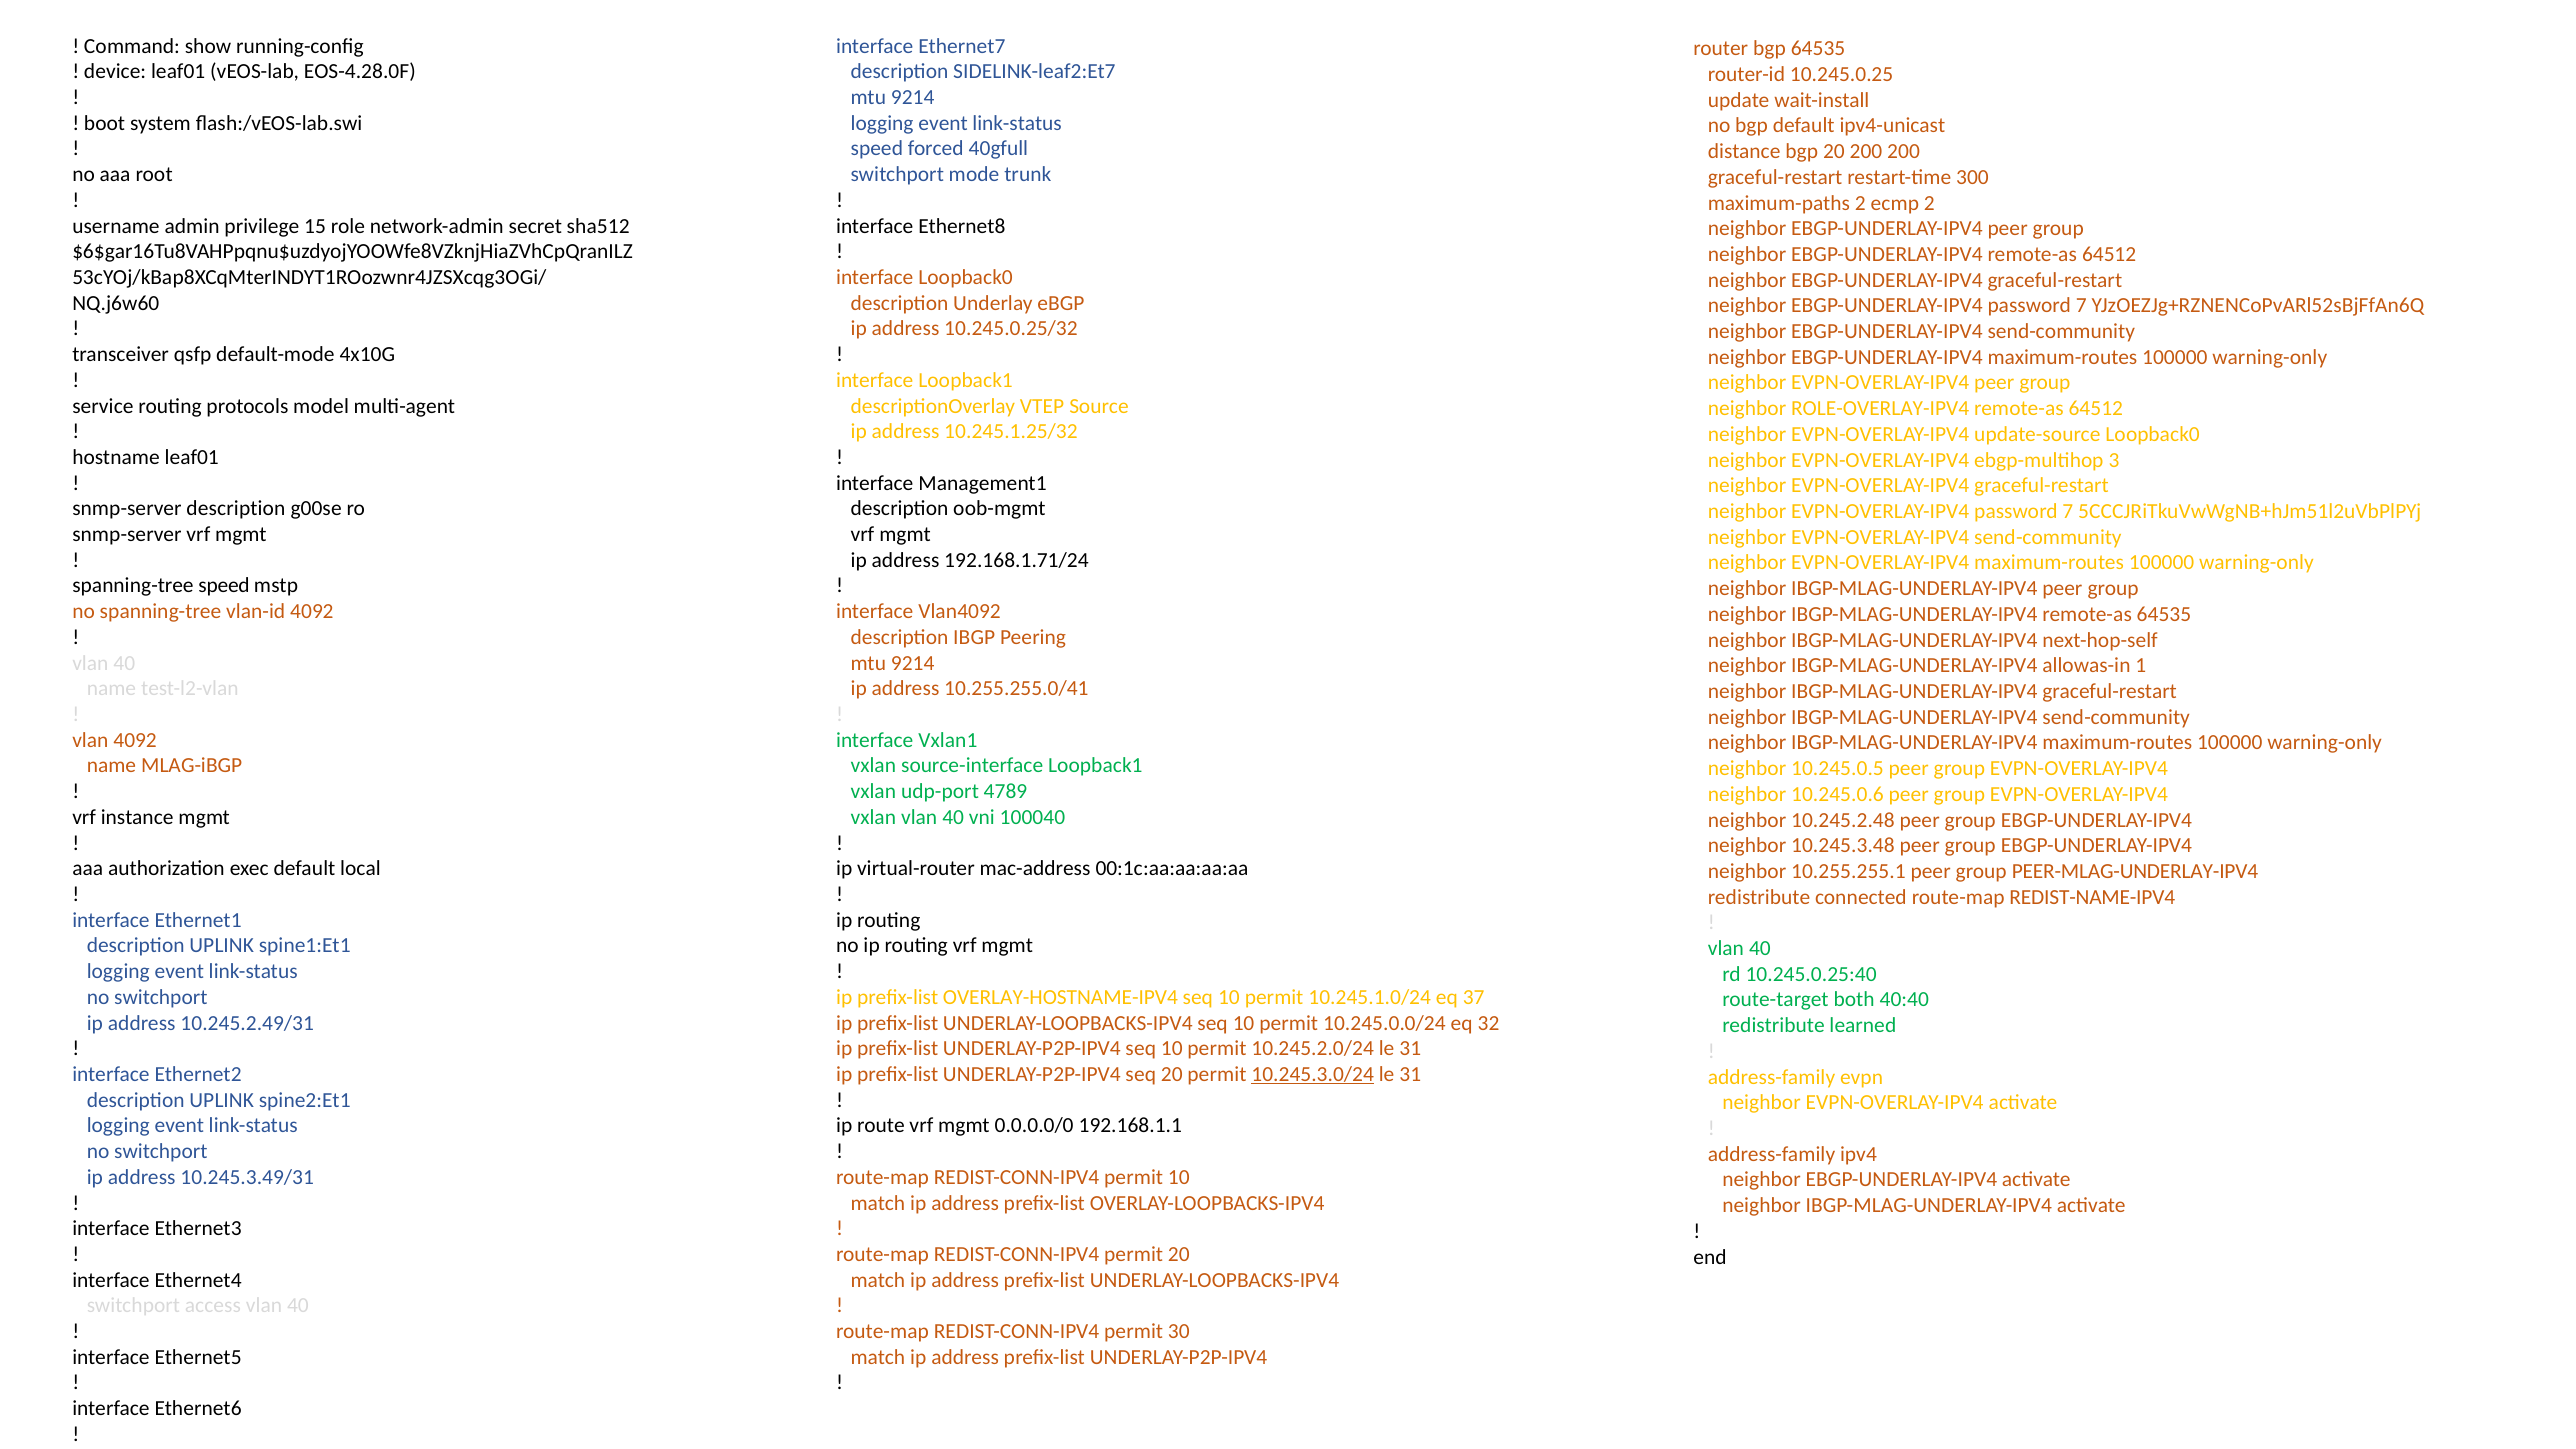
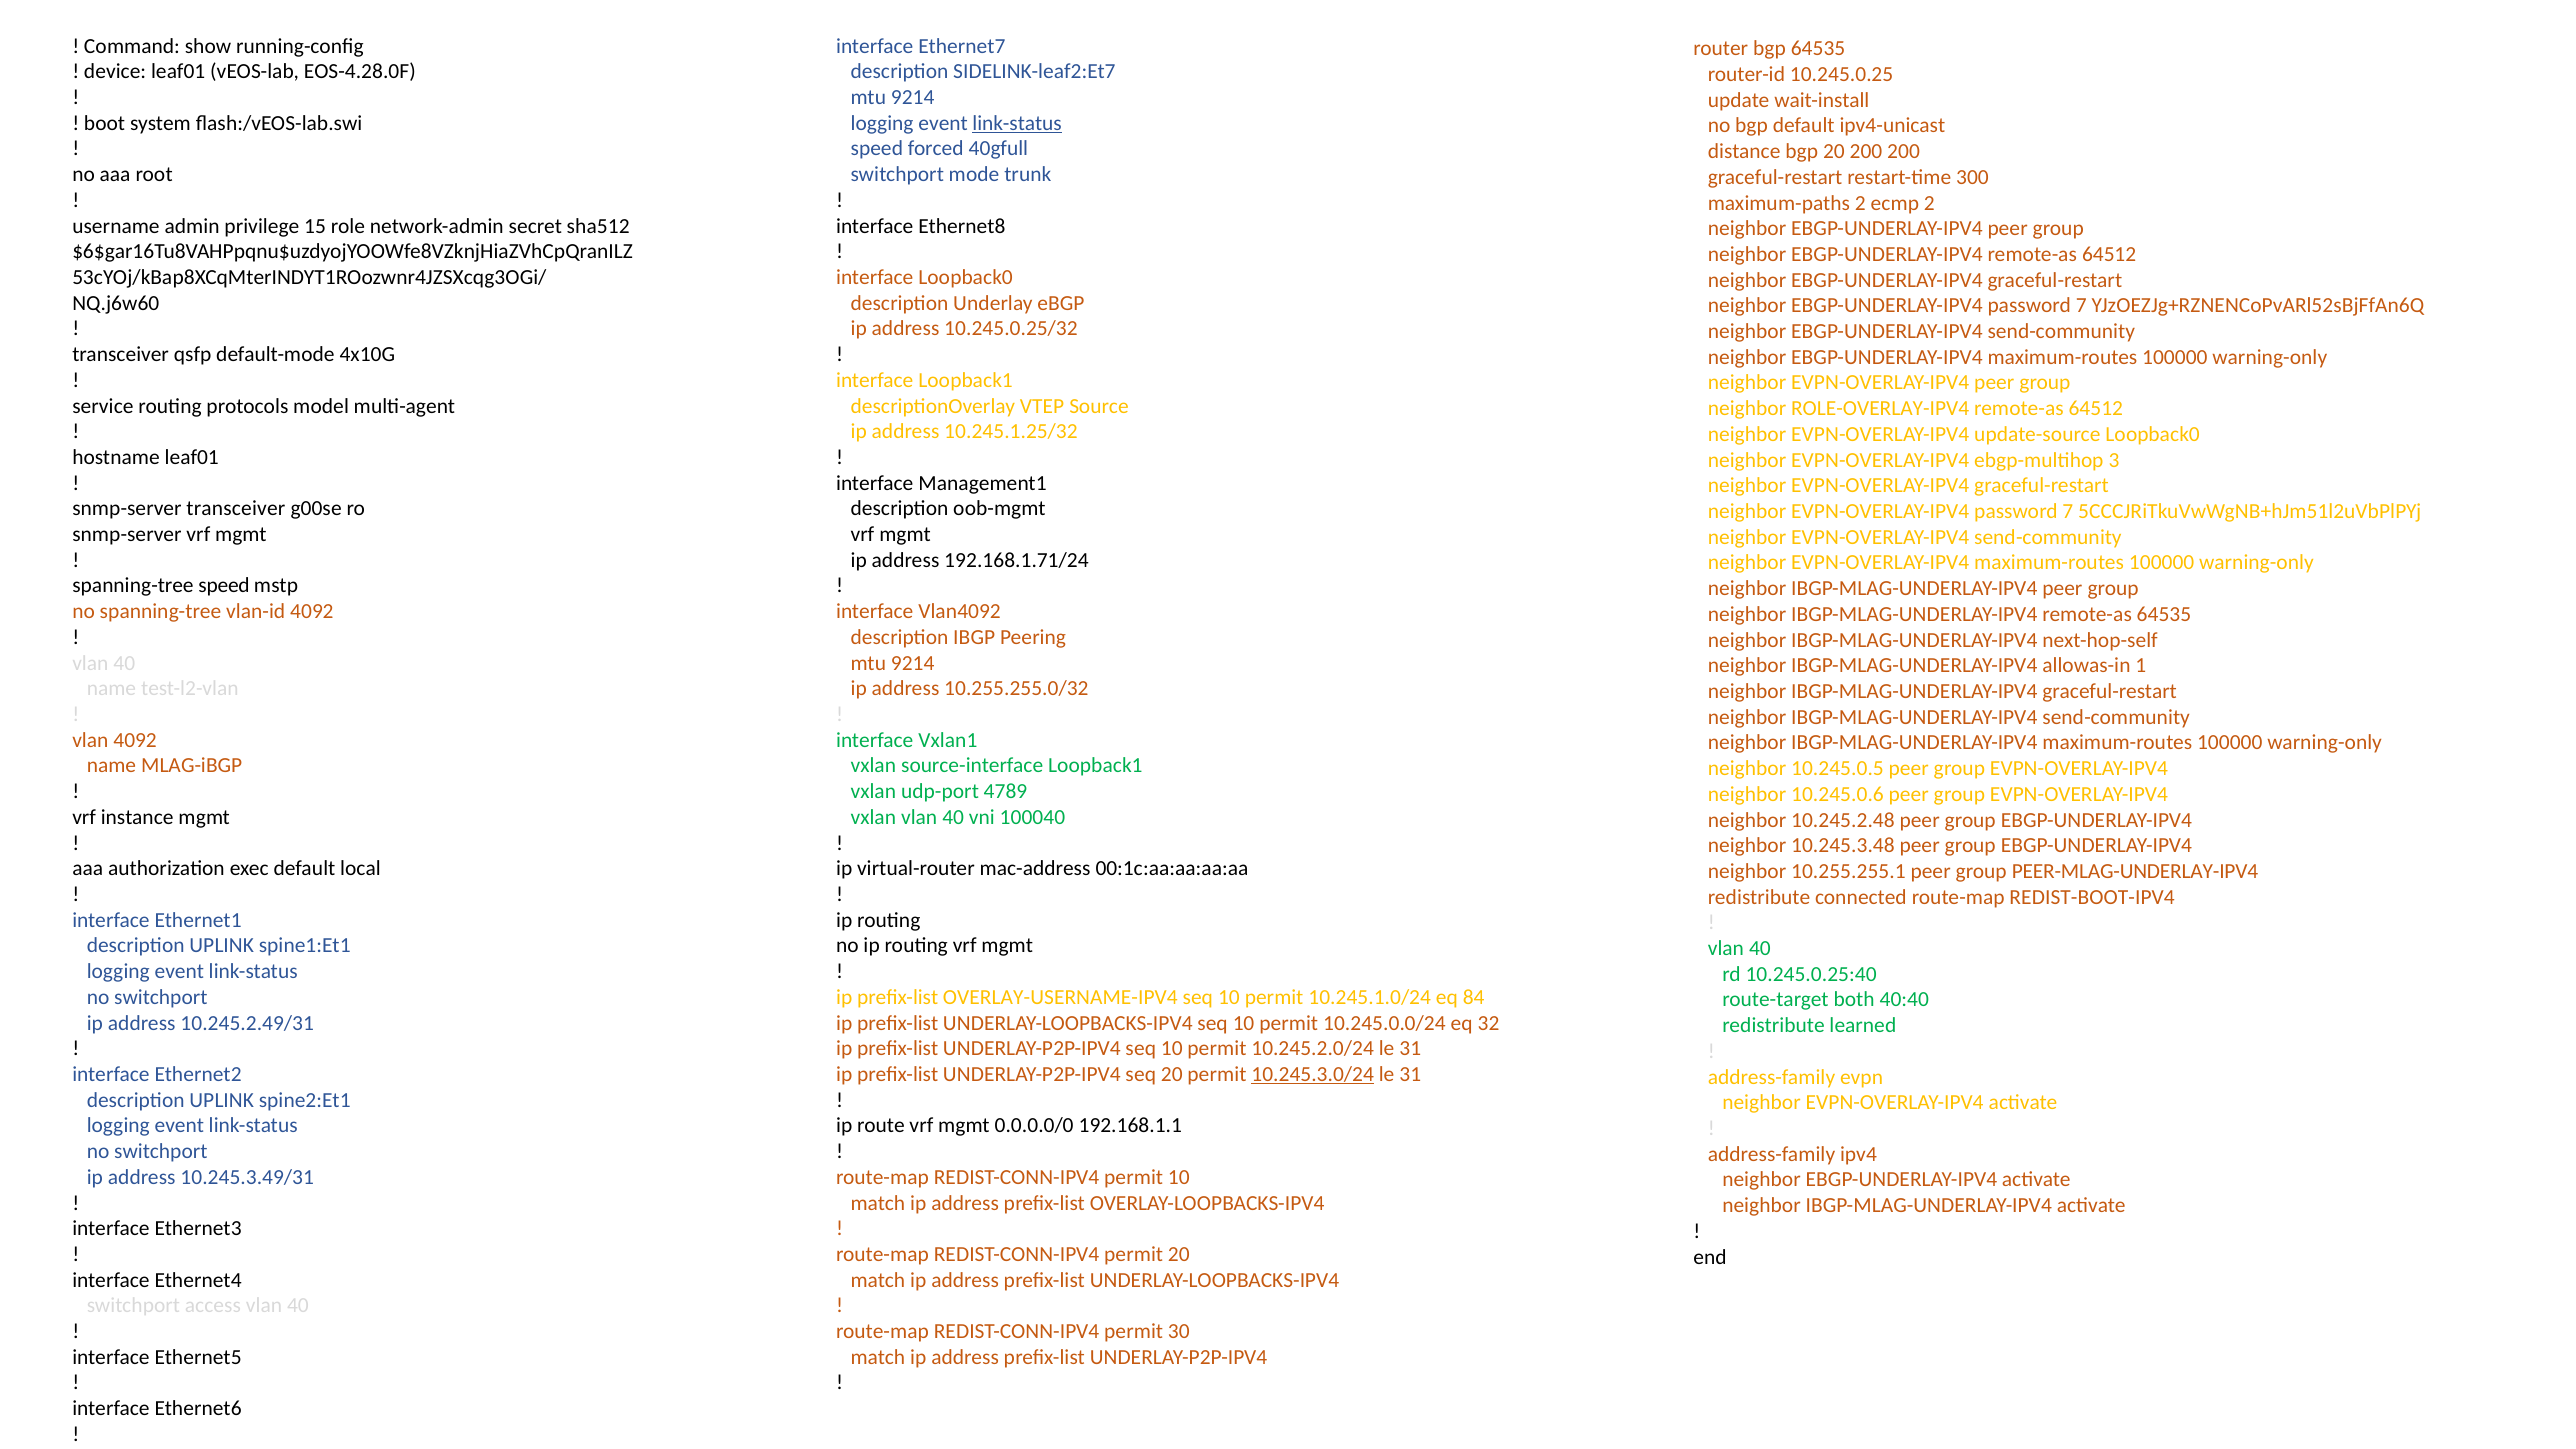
link-status underline: none -> present (1017, 123)
snmp-server description: description -> transceiver (236, 509)
10.255.255.0/41: 10.255.255.0/41 -> 10.255.255.0/32 (1016, 689)
REDIST-NAME-IPV4: REDIST-NAME-IPV4 -> REDIST-BOOT-IPV4 (2092, 897)
OVERLAY-HOSTNAME-IPV4: OVERLAY-HOSTNAME-IPV4 -> OVERLAY-USERNAME-IPV4 (1060, 997)
37: 37 -> 84 (1474, 997)
